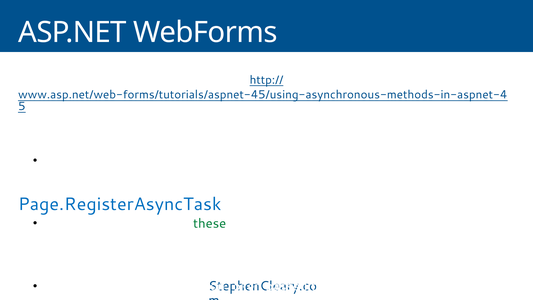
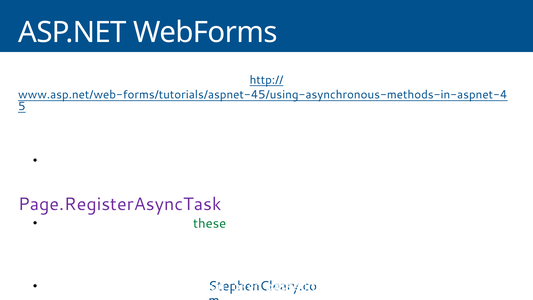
Page.RegisterAsyncTask colour: blue -> purple (120, 204)
